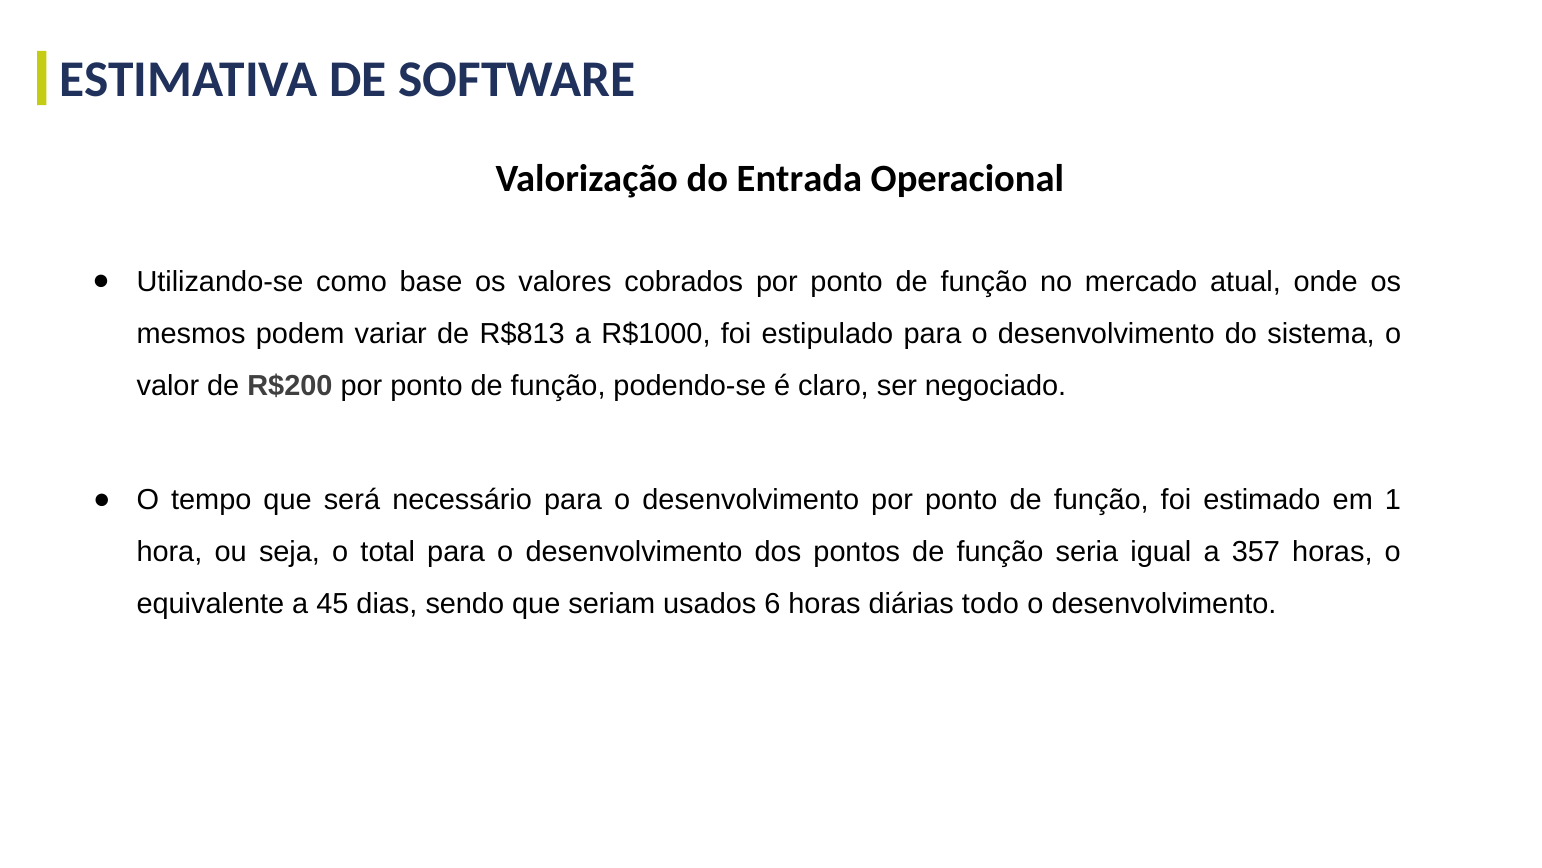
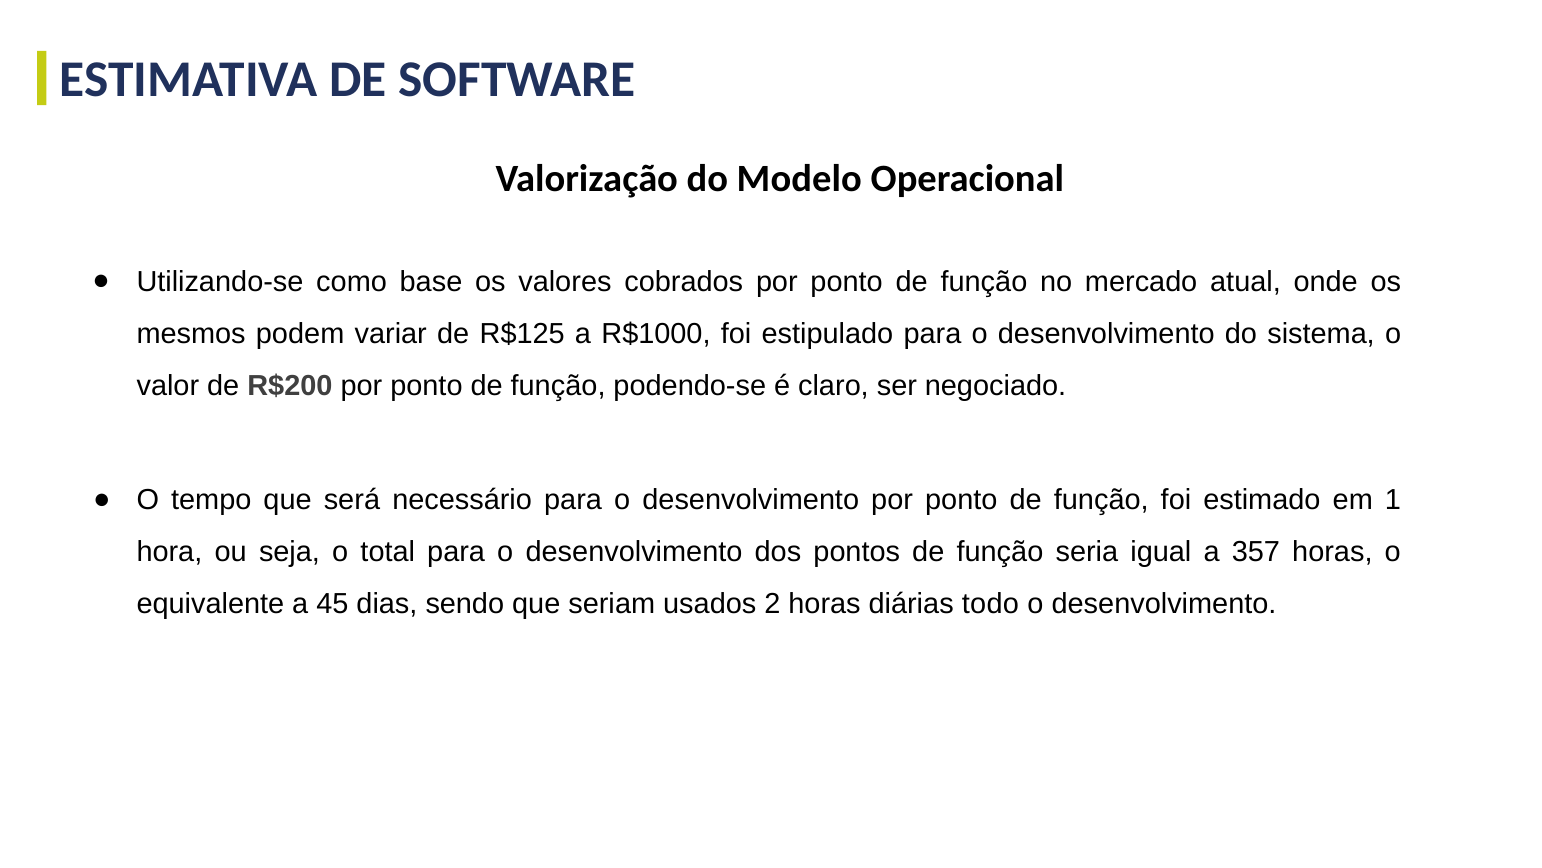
Entrada: Entrada -> Modelo (799, 179)
R$813: R$813 -> R$125 (522, 334)
6: 6 -> 2 (772, 604)
